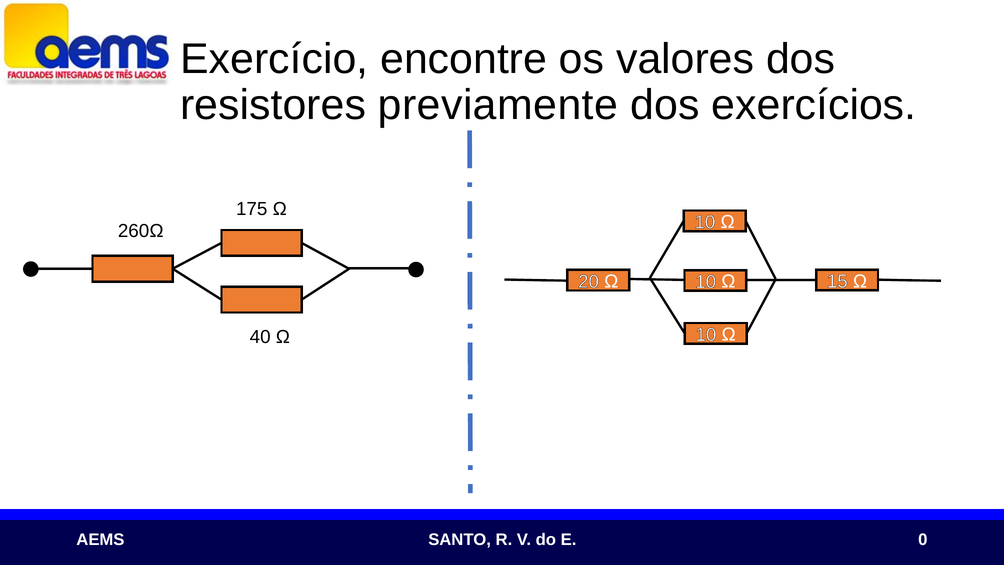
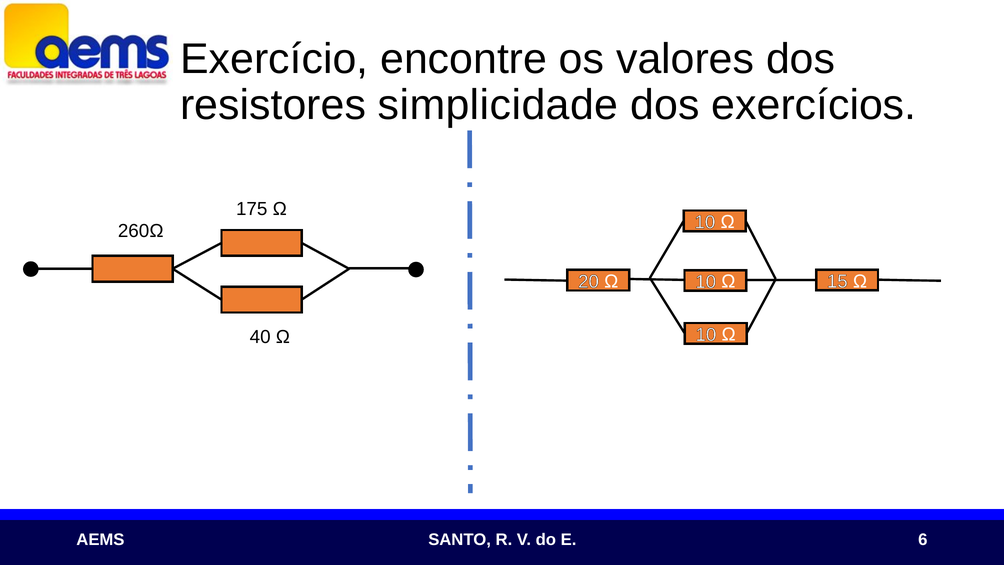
previamente: previamente -> simplicidade (498, 105)
0: 0 -> 6 (923, 540)
